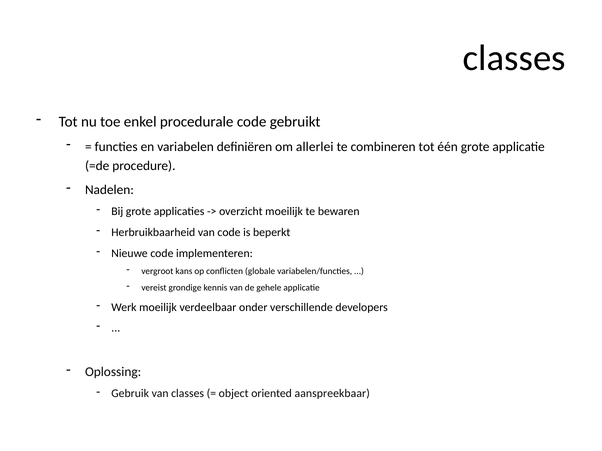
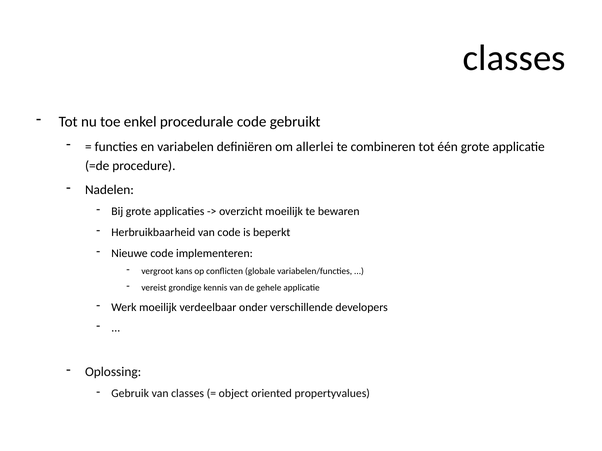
aanspreekbaar: aanspreekbaar -> propertyvalues (332, 394)
